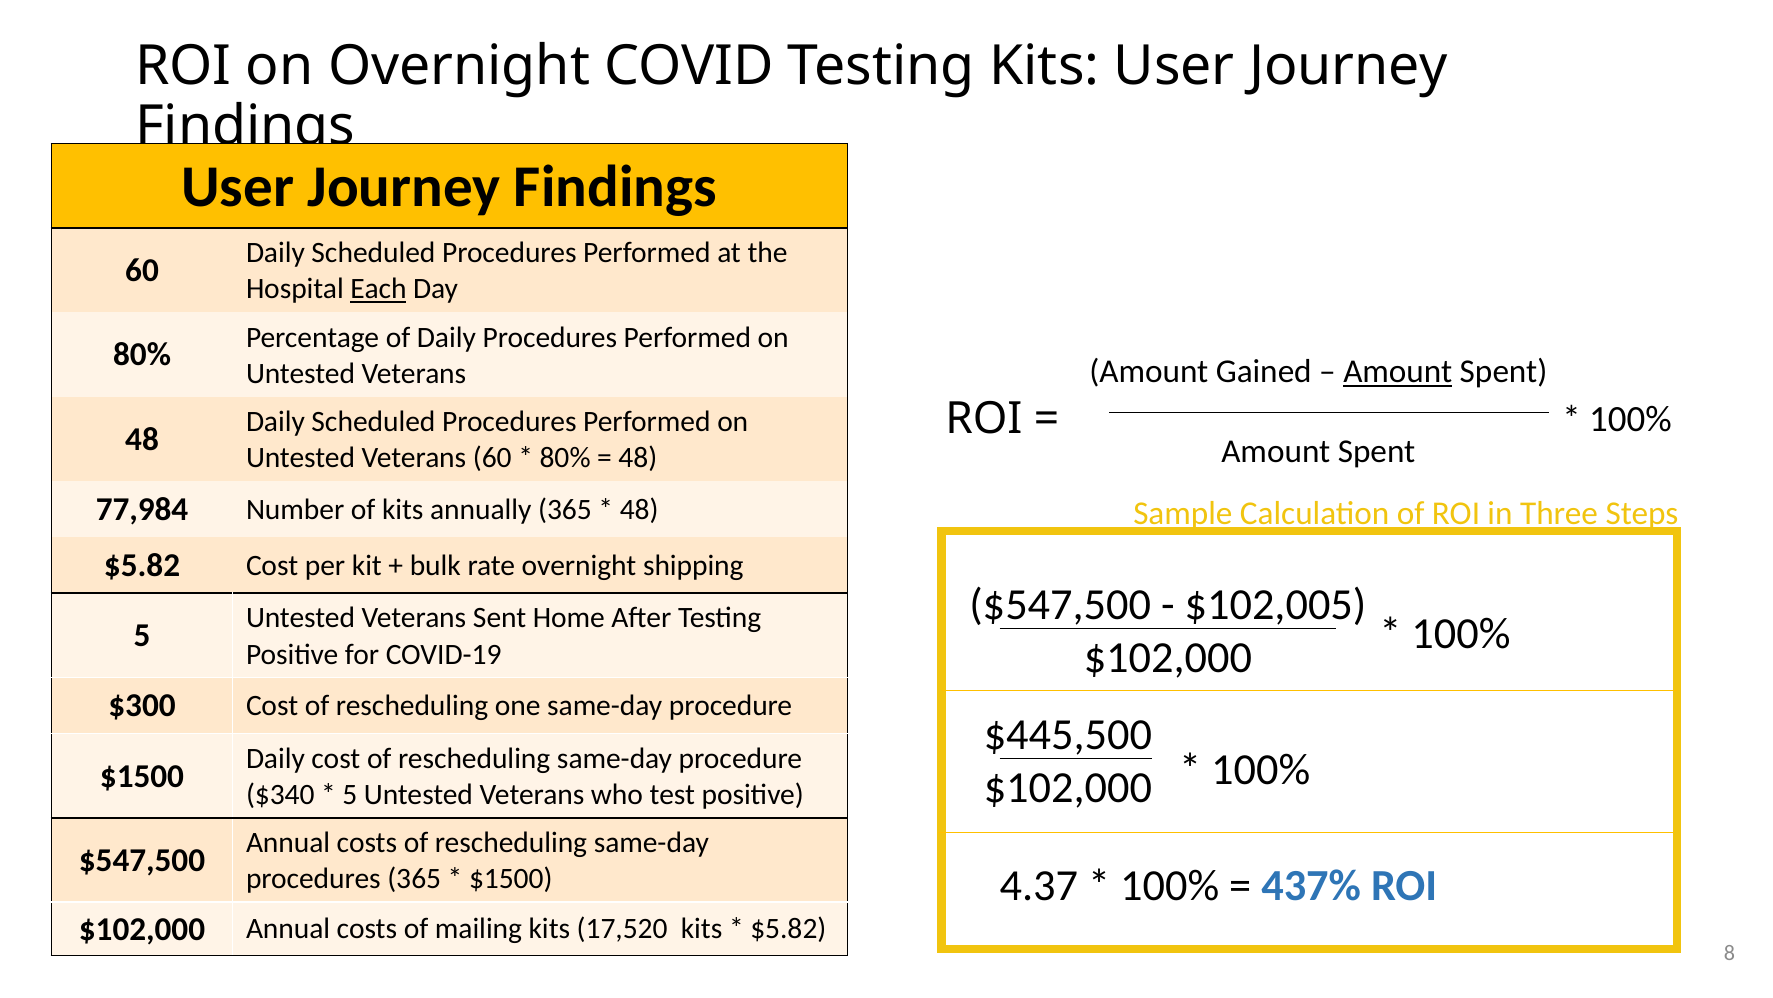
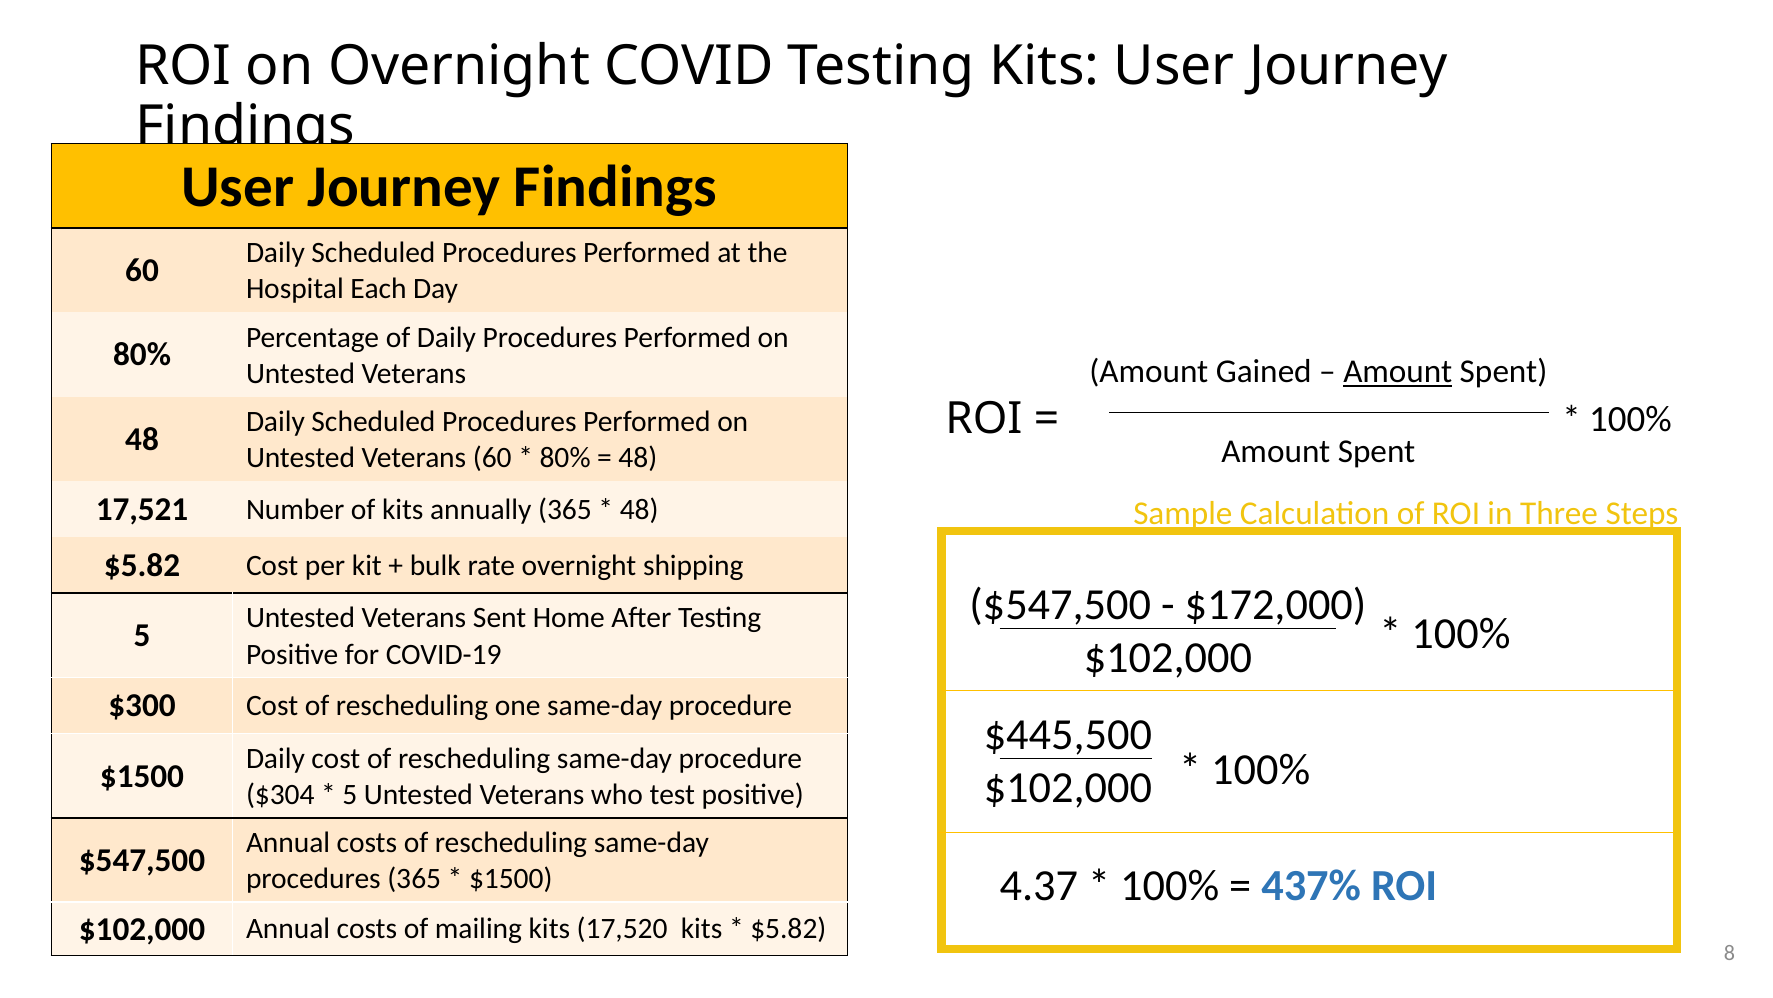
Each underline: present -> none (378, 289)
77,984: 77,984 -> 17,521 (142, 509)
$102,005: $102,005 -> $172,000 (1275, 604)
$340: $340 -> $304 (280, 794)
